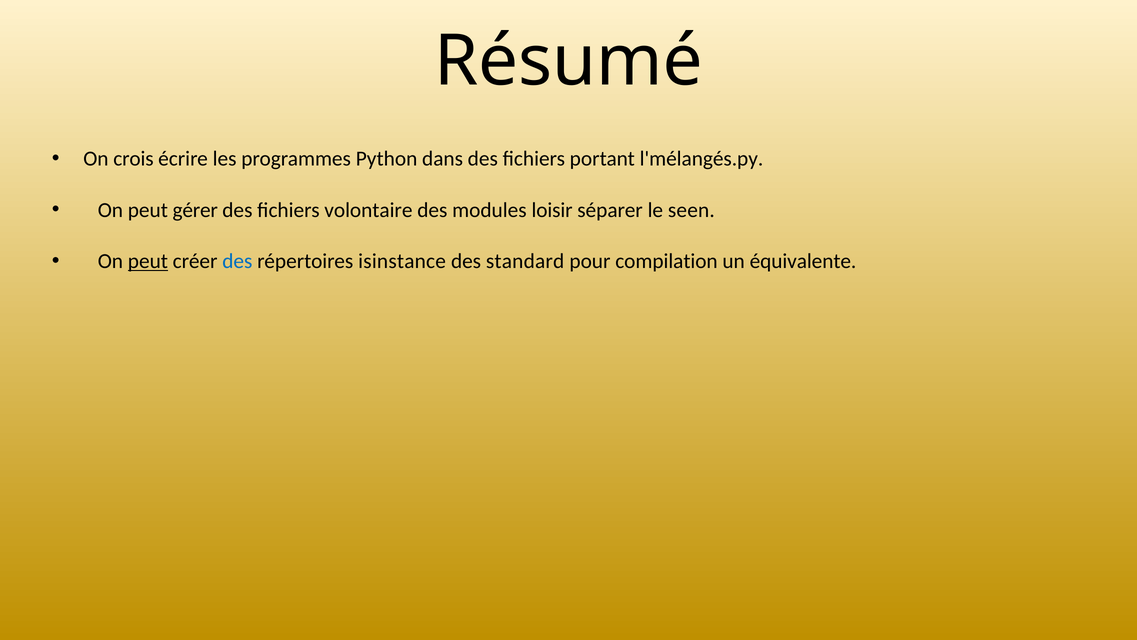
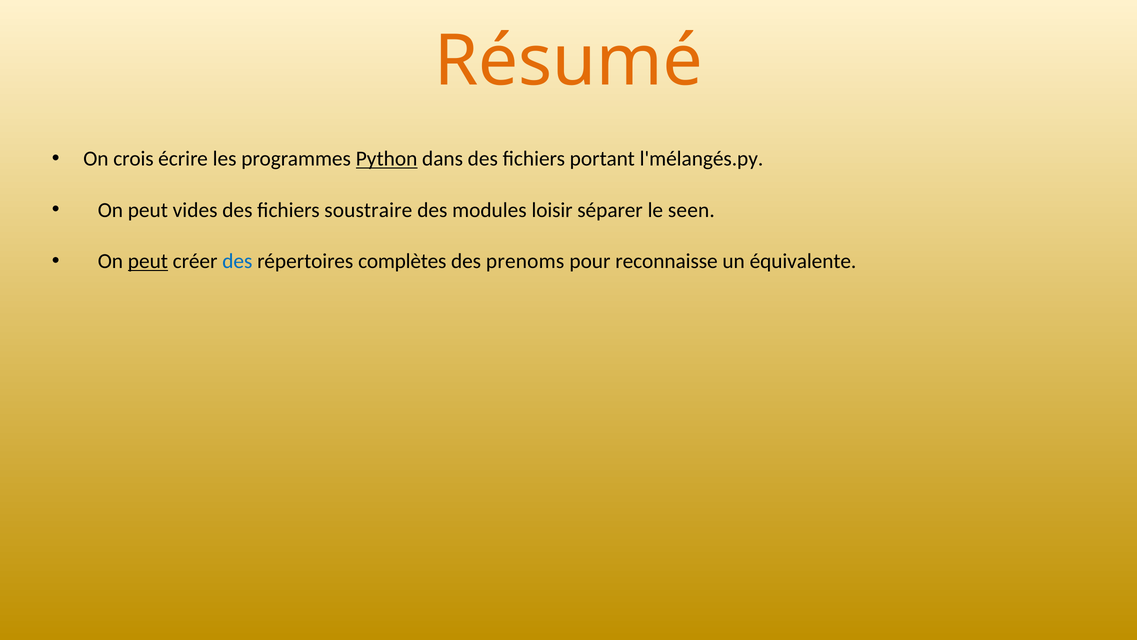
Résumé colour: black -> orange (568, 61)
Python underline: none -> present (387, 159)
gérer: gérer -> vides (195, 210)
volontaire: volontaire -> soustraire (368, 210)
isinstance: isinstance -> complètes (402, 261)
standard: standard -> prenoms (525, 261)
compilation: compilation -> reconnaisse (666, 261)
